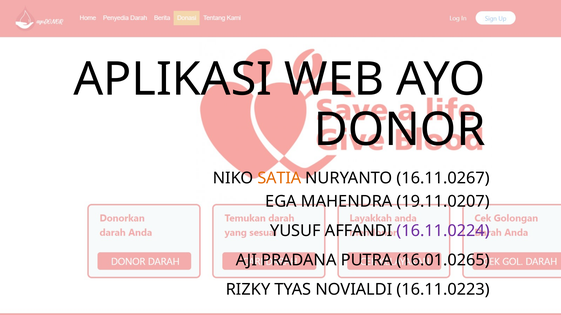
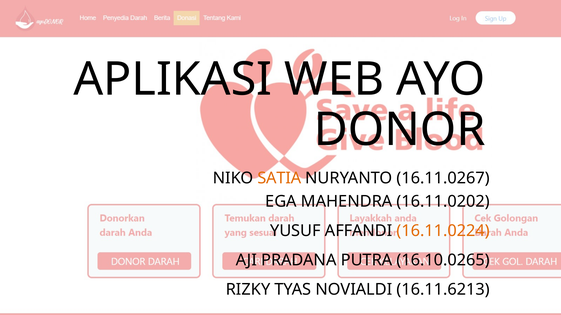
19.11.0207: 19.11.0207 -> 16.11.0202 (443, 202)
16.11.0224 colour: purple -> orange (443, 231)
16.01.0265: 16.01.0265 -> 16.10.0265 (443, 261)
16.11.0223: 16.11.0223 -> 16.11.6213 (443, 290)
